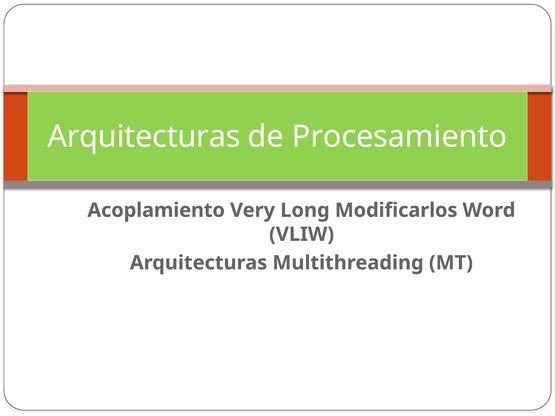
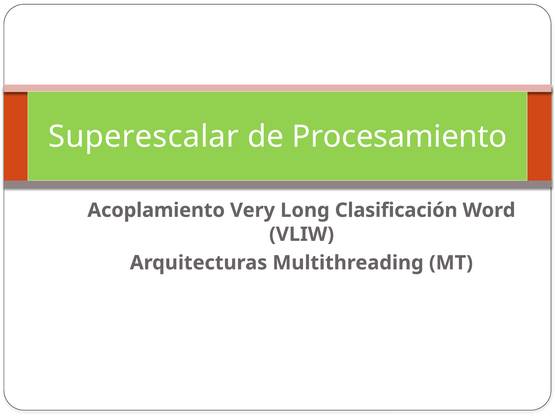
Arquitecturas: Arquitecturas -> Superescalar (144, 137)
Modificarlos: Modificarlos -> Clasificación (396, 210)
